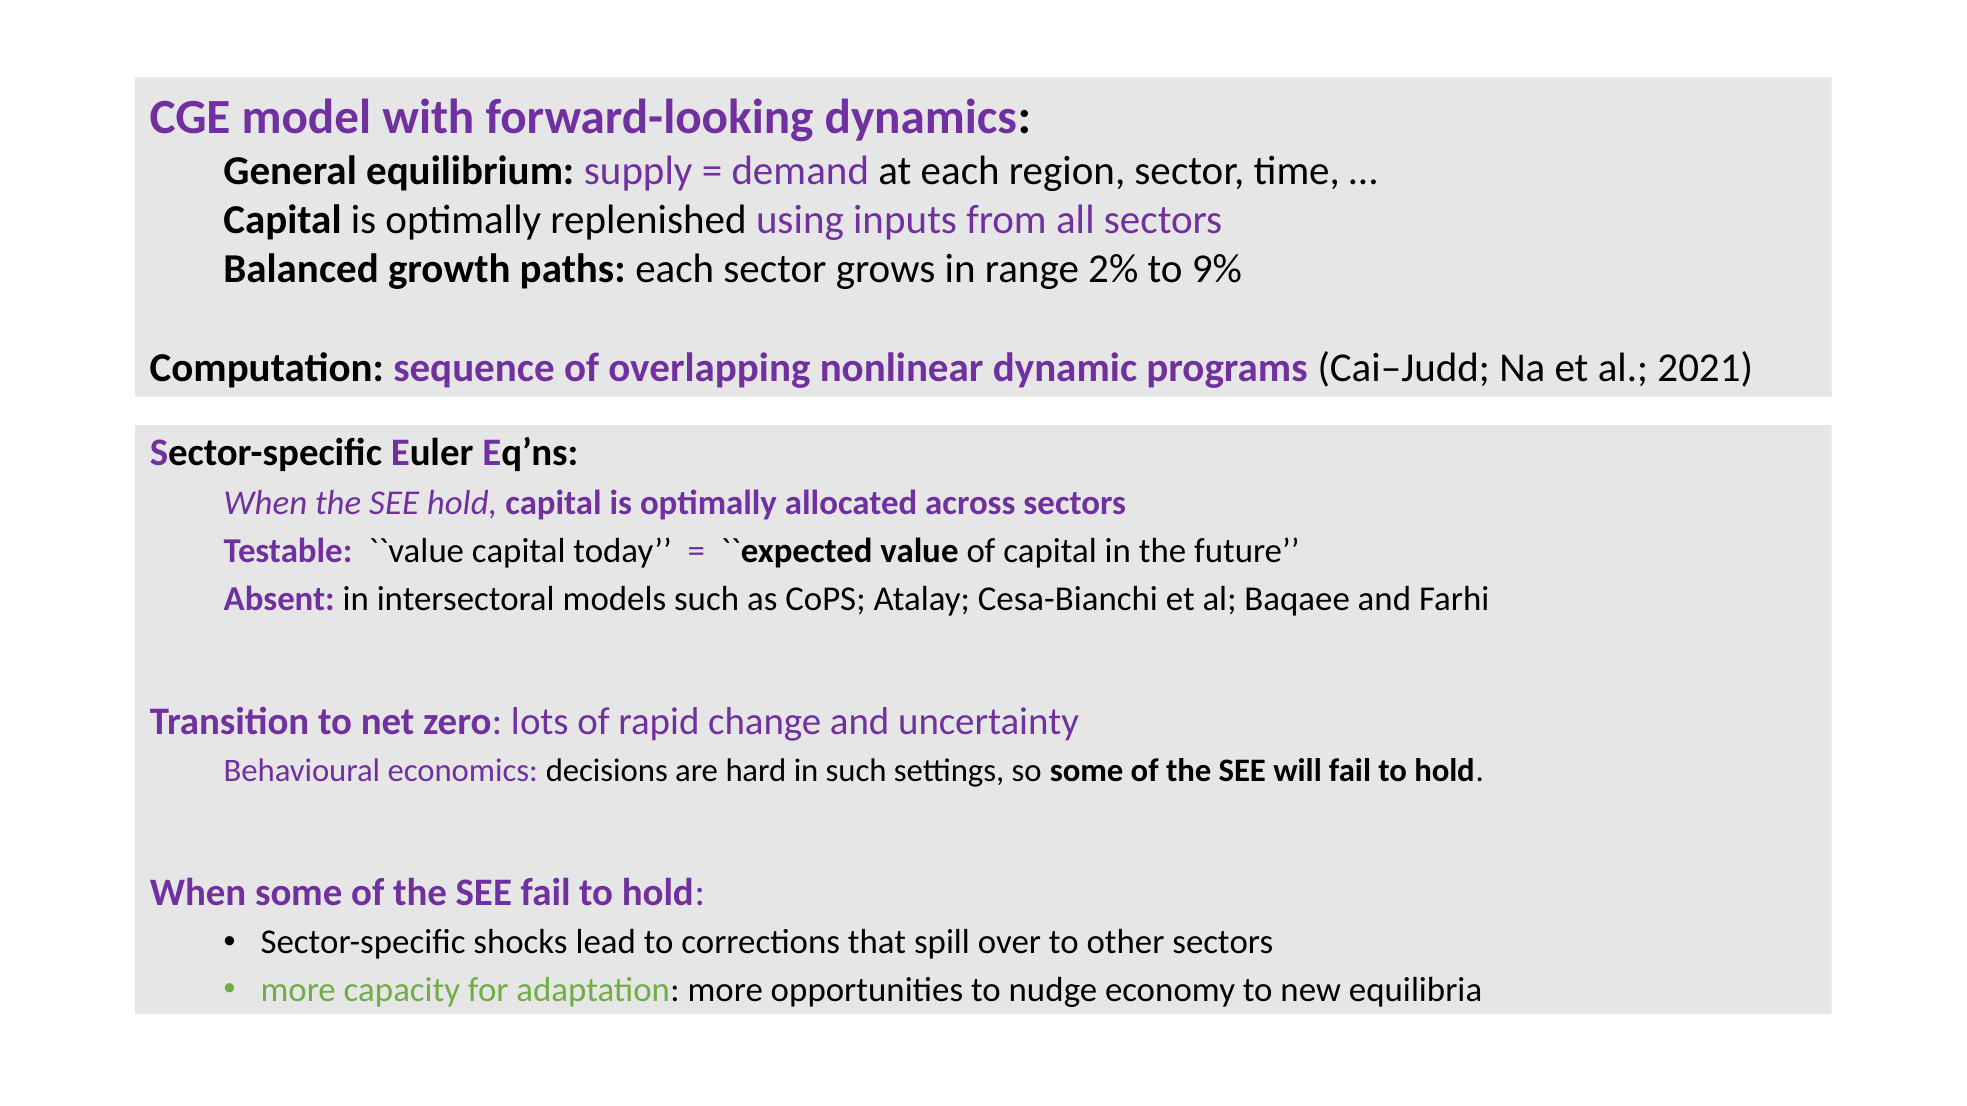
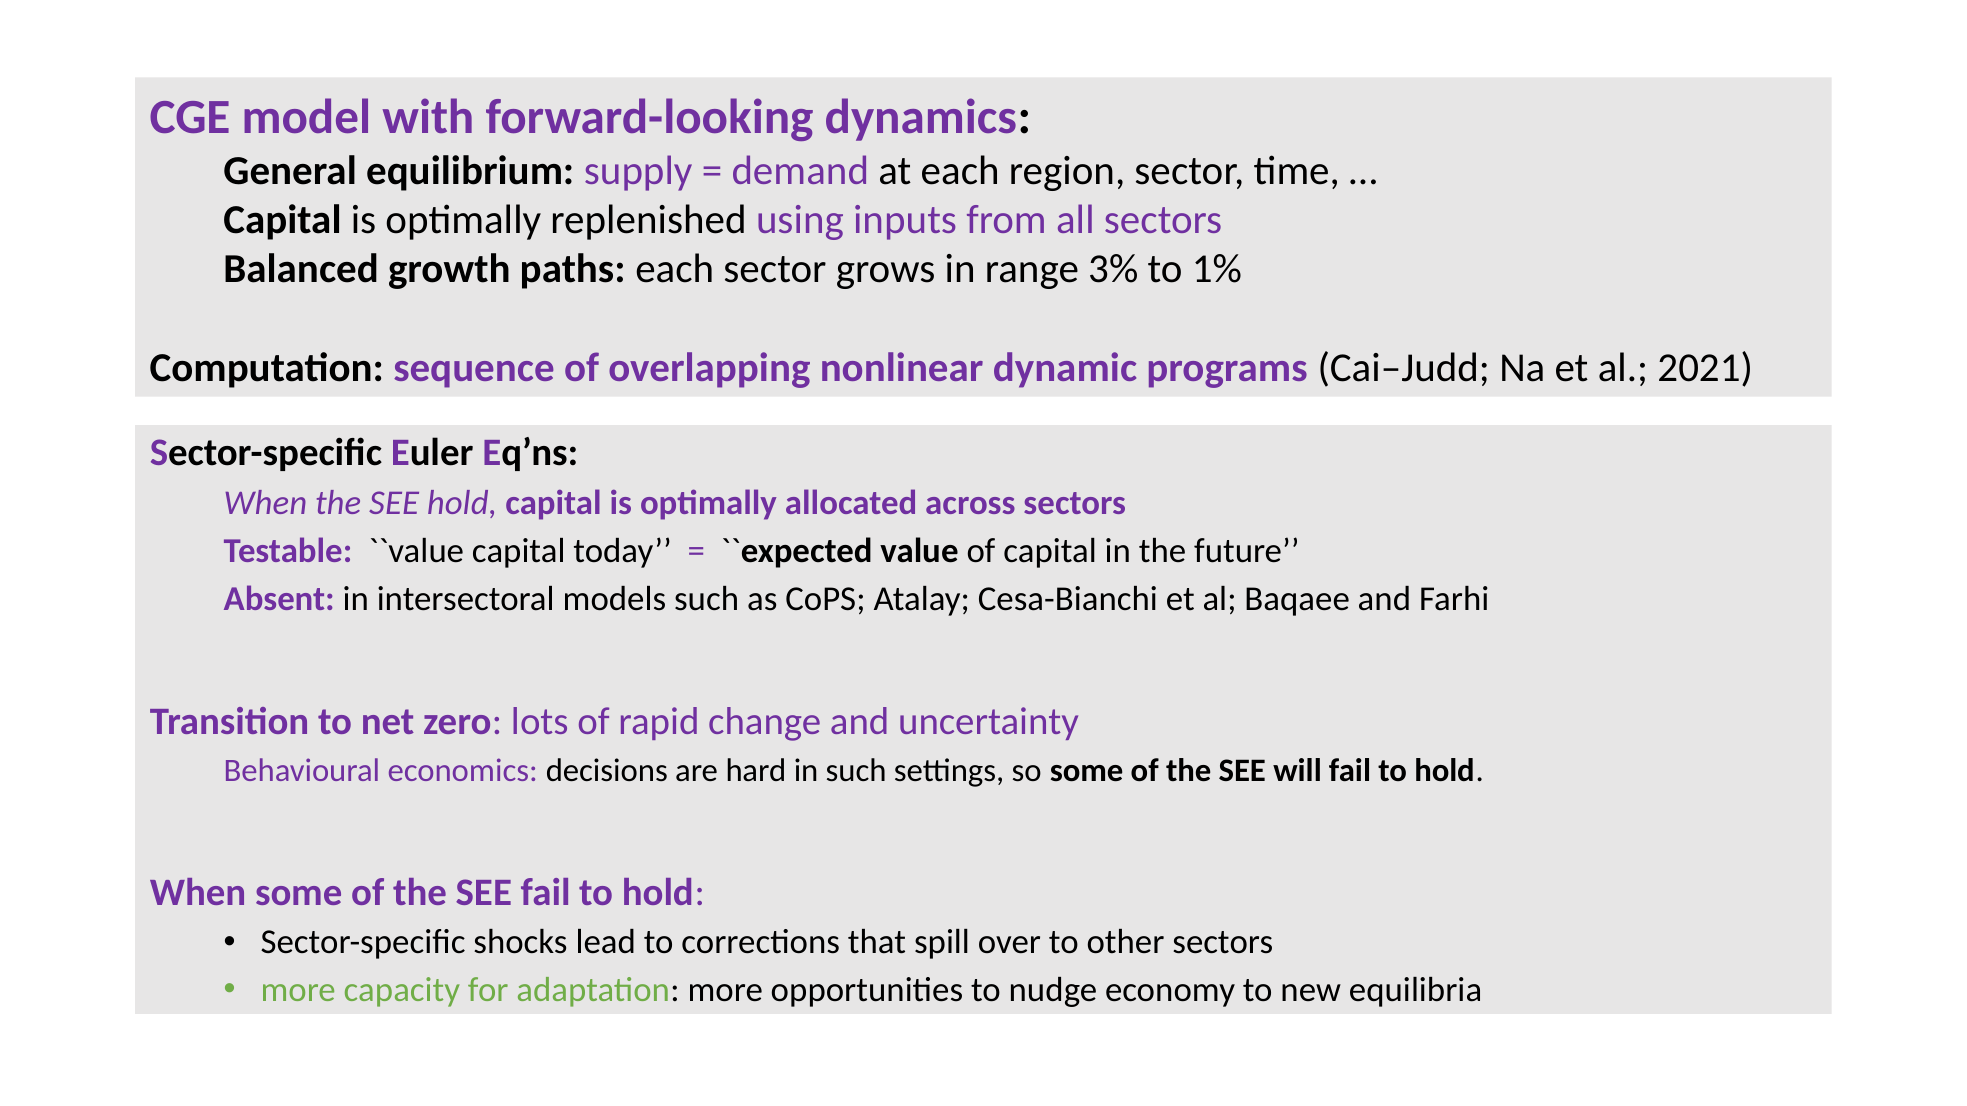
2%: 2% -> 3% (1113, 269)
9%: 9% -> 1% (1217, 269)
